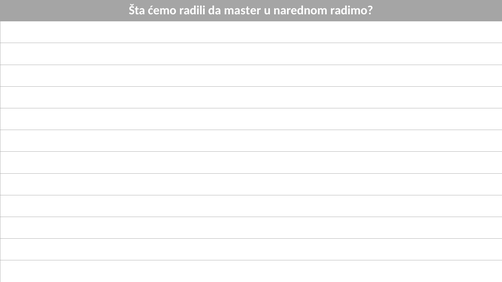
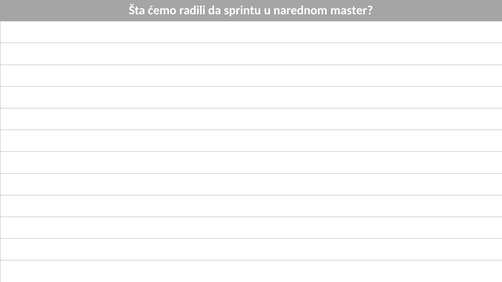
master: master -> sprintu (242, 10)
radimo: radimo -> master (352, 10)
